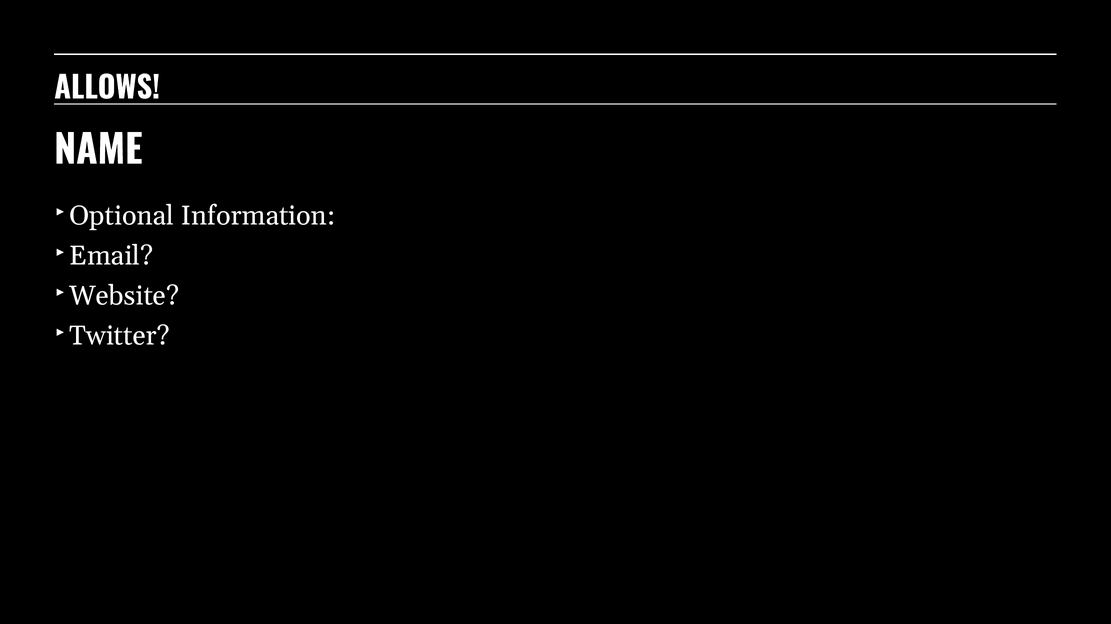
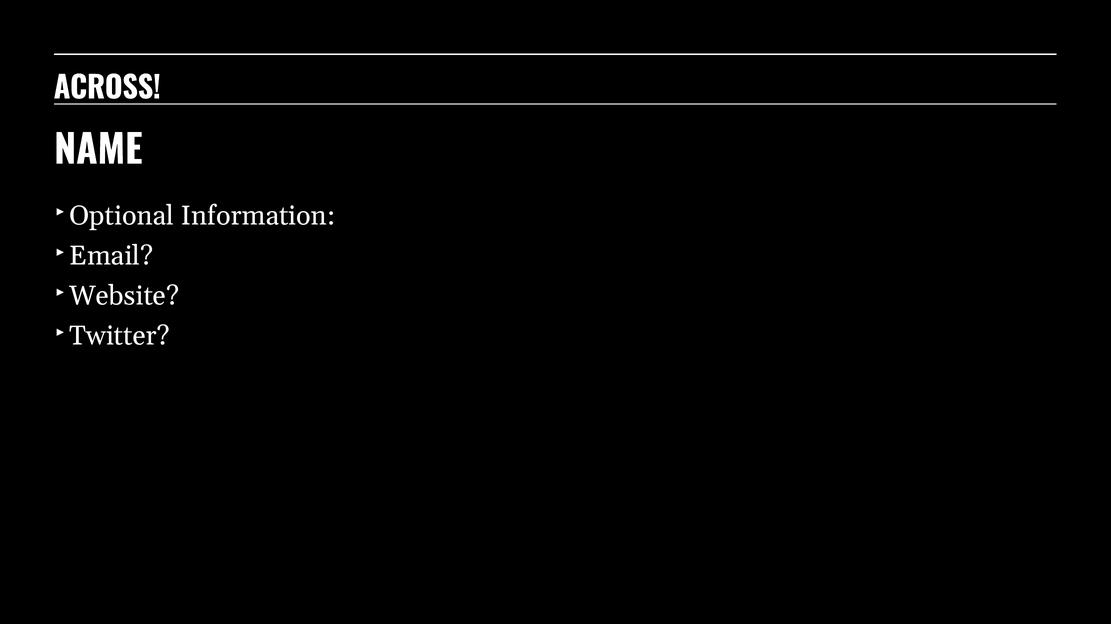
ALLOWS: ALLOWS -> ACROSS (107, 88)
